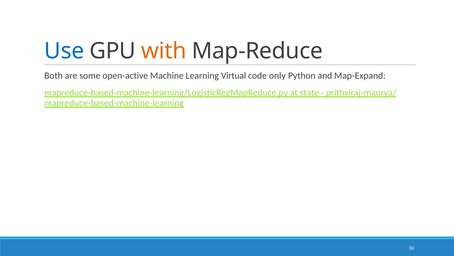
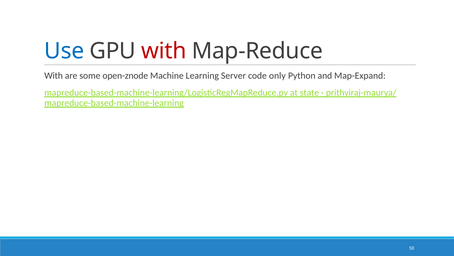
with colour: orange -> red (164, 51)
Both: Both -> With (54, 75)
open-active: open-active -> open-znode (125, 75)
Virtual: Virtual -> Server (233, 75)
